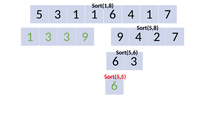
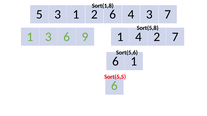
1 1: 1 -> 2 (94, 14)
4 1: 1 -> 3 (149, 14)
3 3: 3 -> 6 (67, 37)
9 9: 9 -> 1 (120, 37)
6 3: 3 -> 1 (134, 61)
